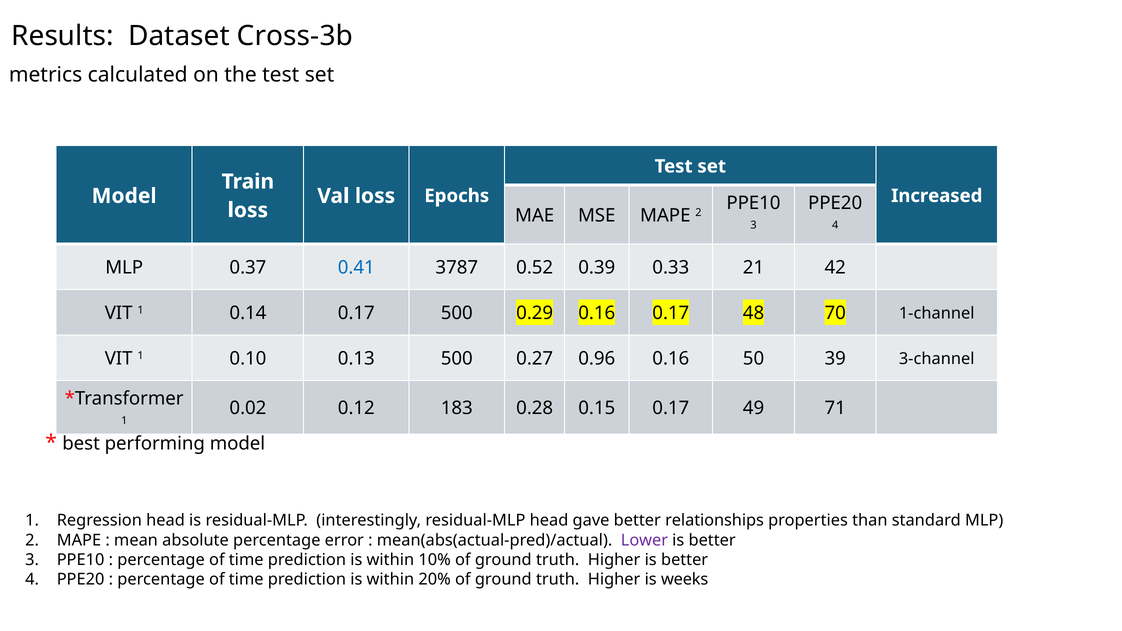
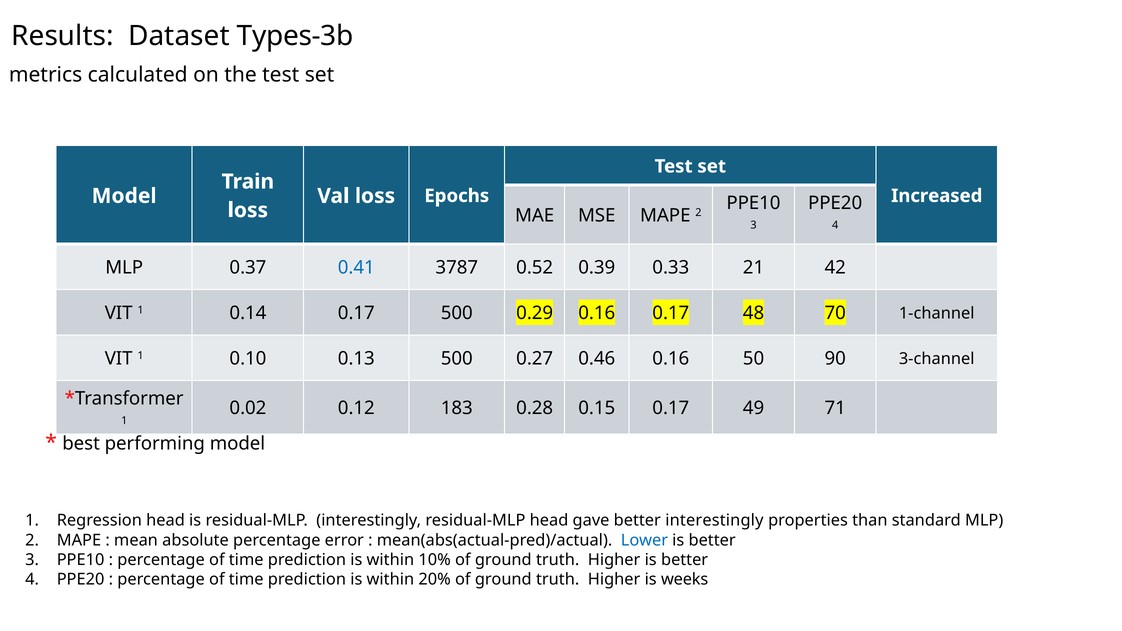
Cross-3b: Cross-3b -> Types-3b (295, 36)
0.96: 0.96 -> 0.46 (597, 359)
39: 39 -> 90 (835, 359)
better relationships: relationships -> interestingly (714, 521)
Lower colour: purple -> blue (644, 540)
